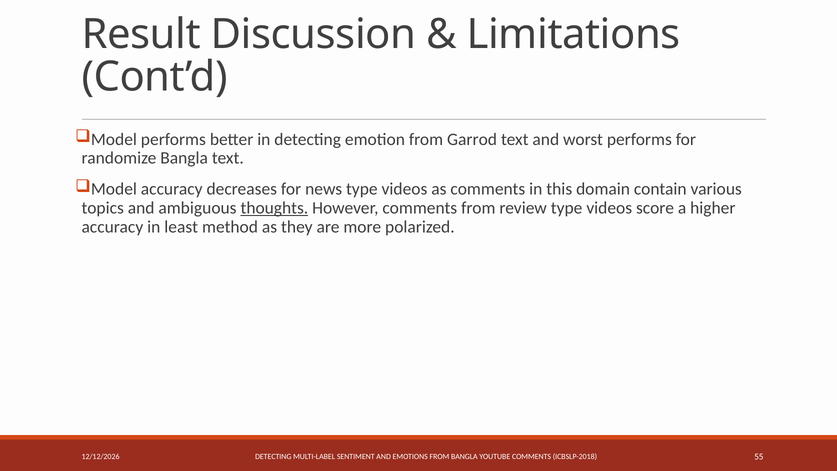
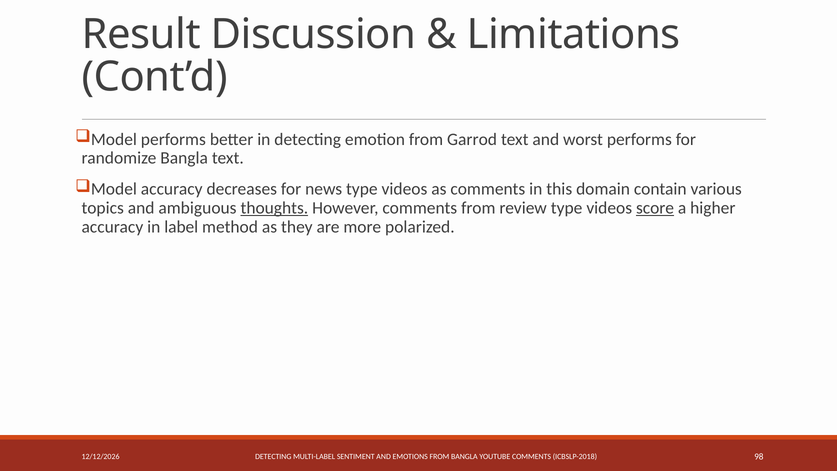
score underline: none -> present (655, 208)
least: least -> label (181, 227)
55: 55 -> 98 (759, 457)
